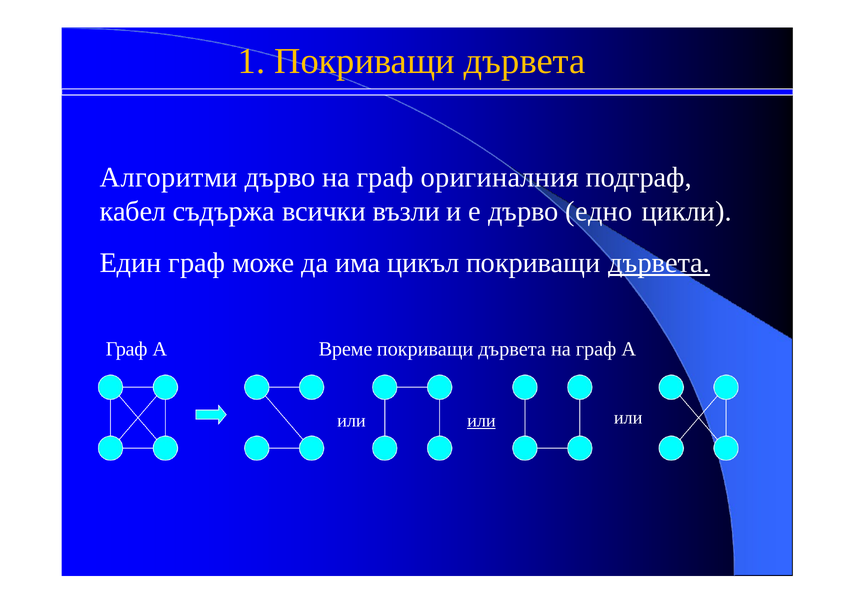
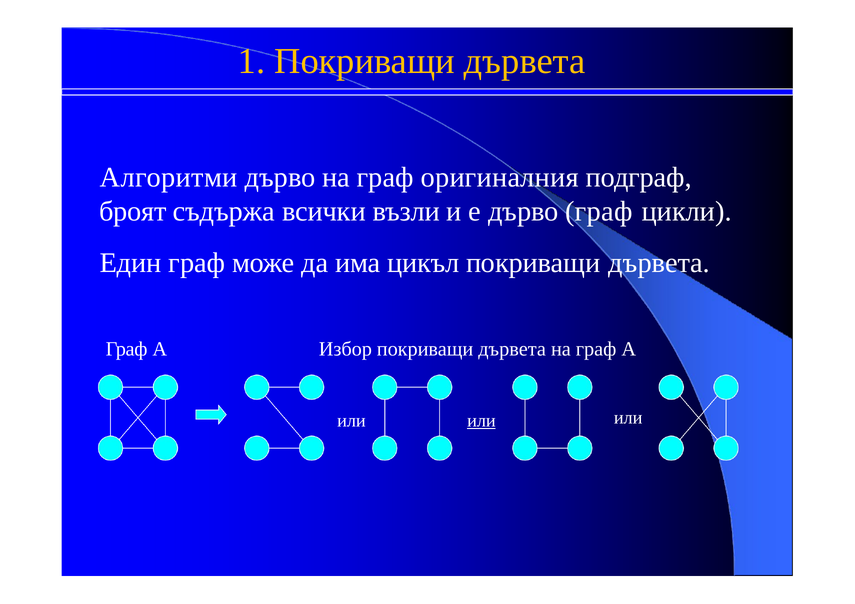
кабел: кабел -> броят (133, 212)
дърво едно: едно -> граф (599, 212)
дървета underline: present -> none (659, 263)
Време: Време -> Избор (345, 349)
